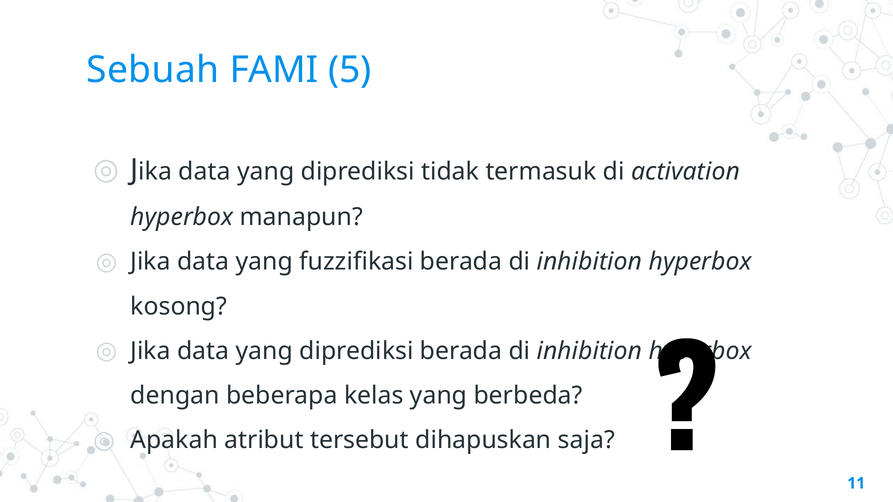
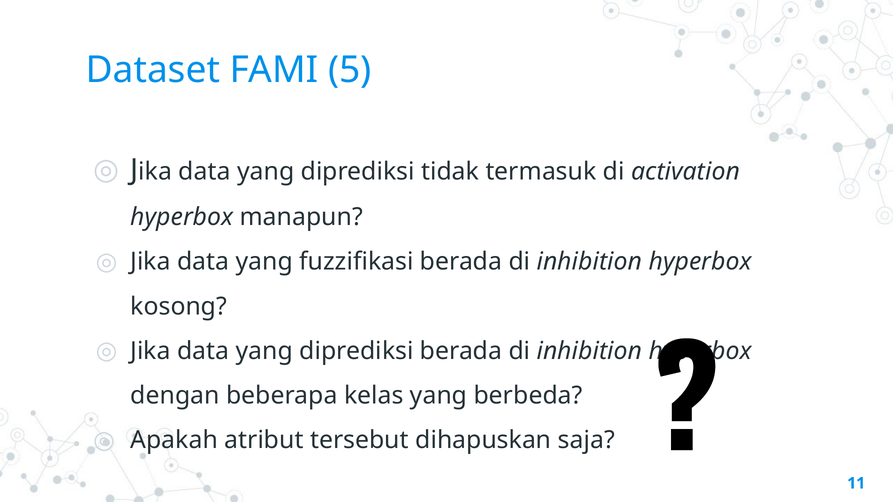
Sebuah: Sebuah -> Dataset (153, 70)
